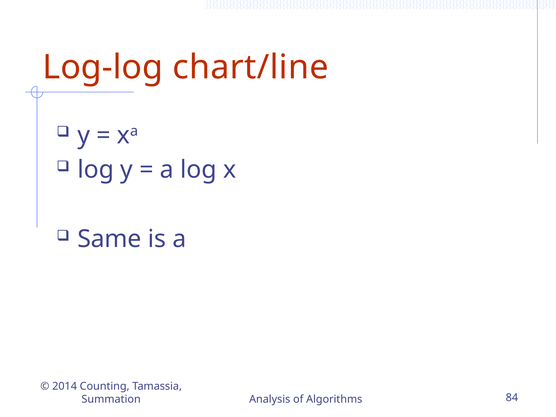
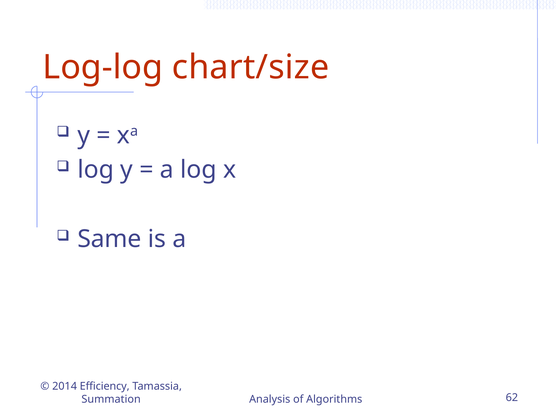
chart/line: chart/line -> chart/size (251, 67)
Counting: Counting -> Efficiency (105, 386)
84: 84 -> 62 (512, 397)
